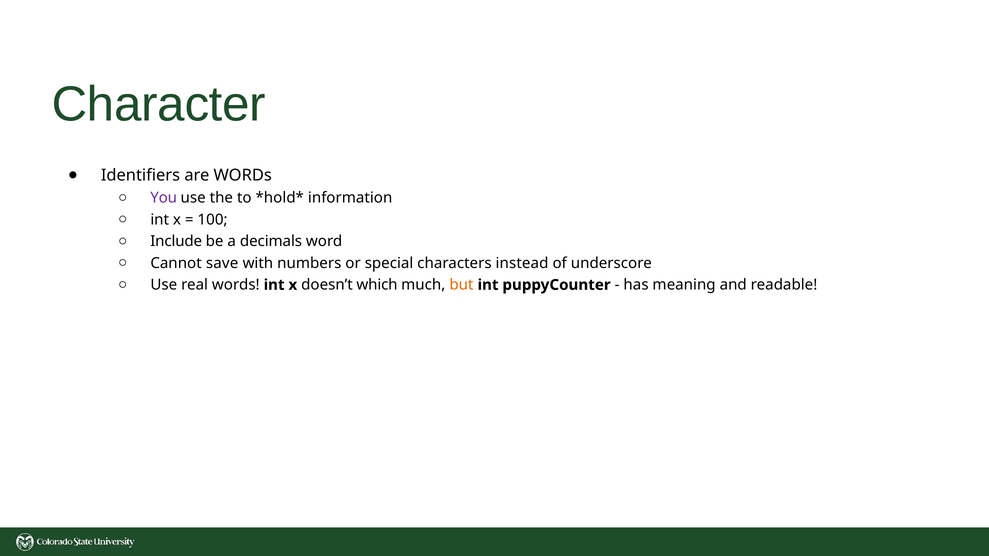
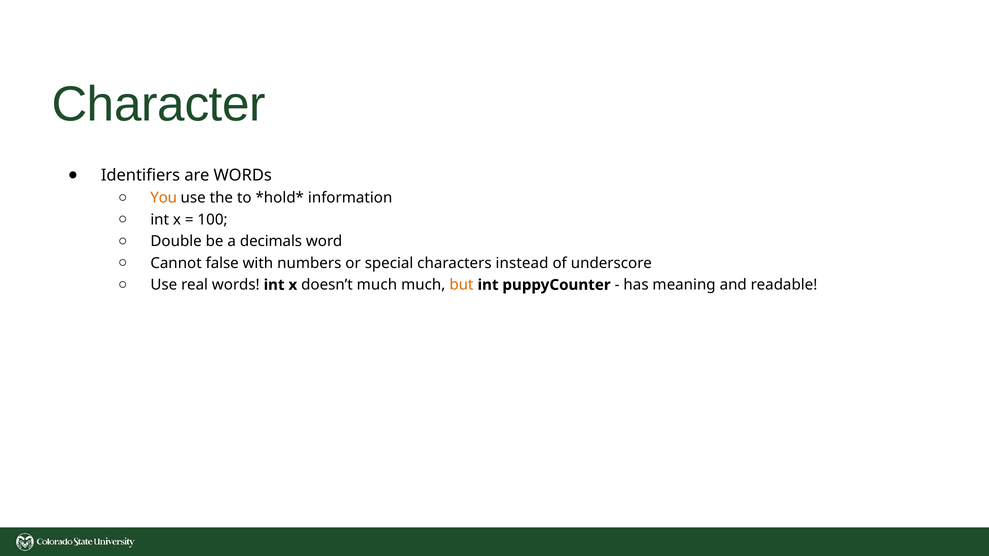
You colour: purple -> orange (164, 198)
Include: Include -> Double (176, 242)
save: save -> false (222, 263)
doesn’t which: which -> much (377, 285)
